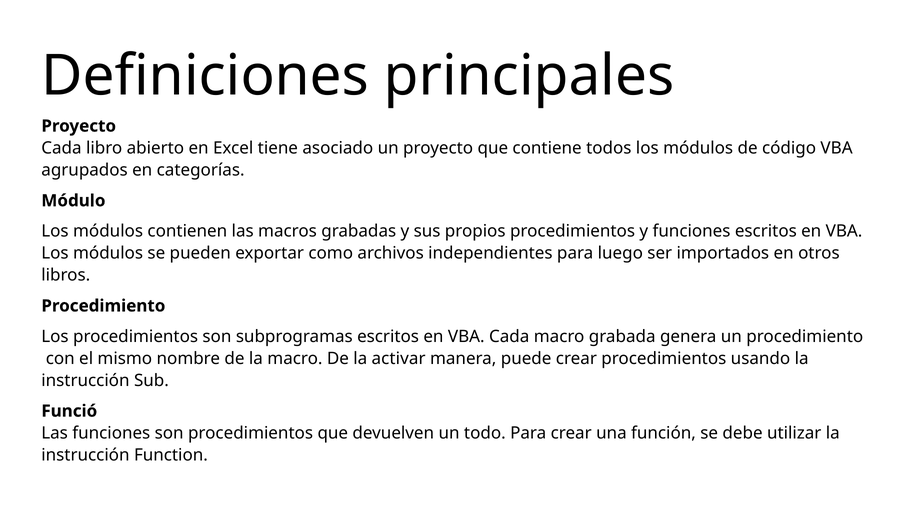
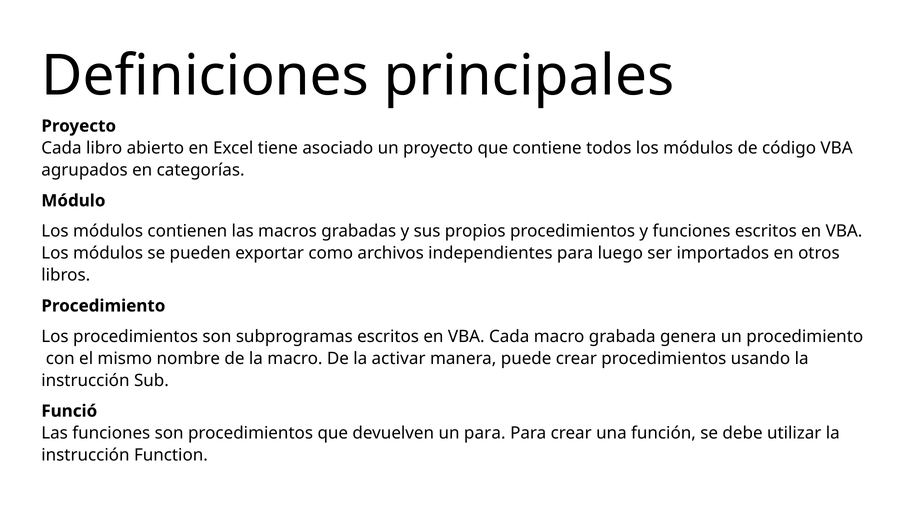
un todo: todo -> para (485, 433)
